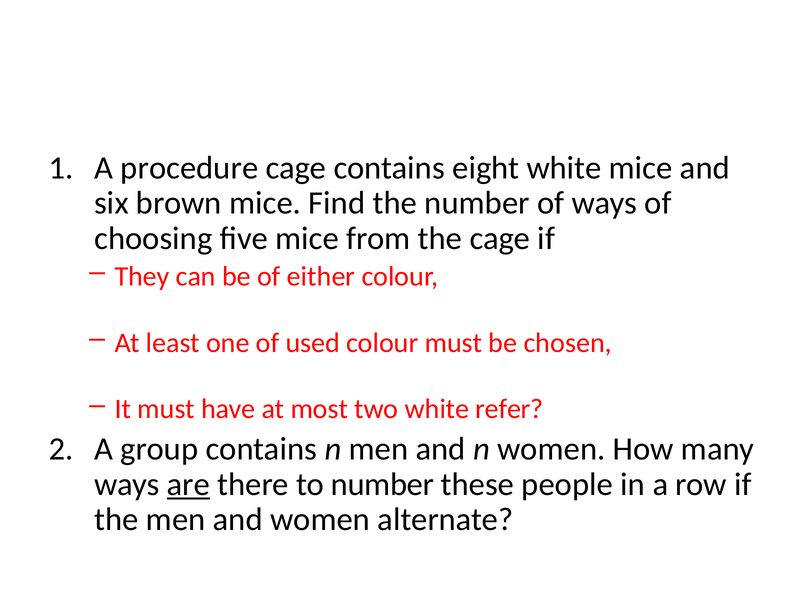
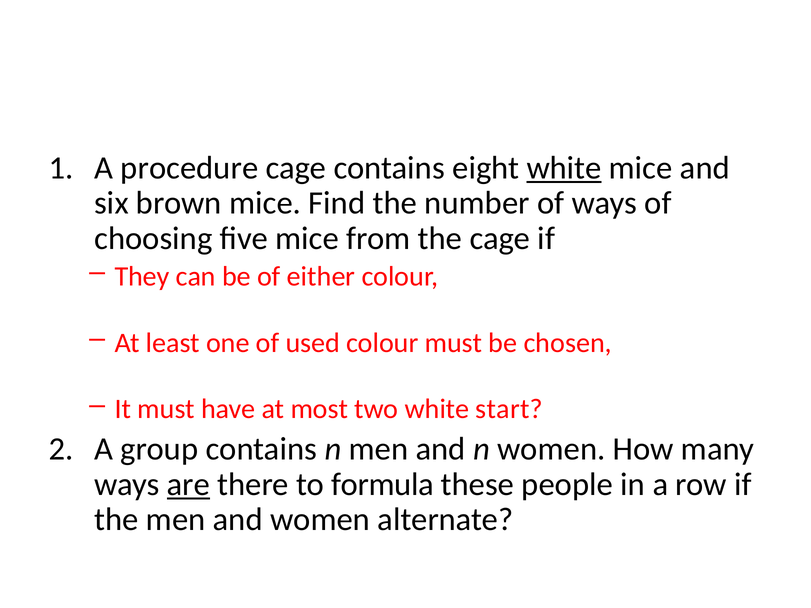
white underline: none -> present (564, 168)
refer: refer -> start (509, 409)
to number: number -> formula (382, 485)
